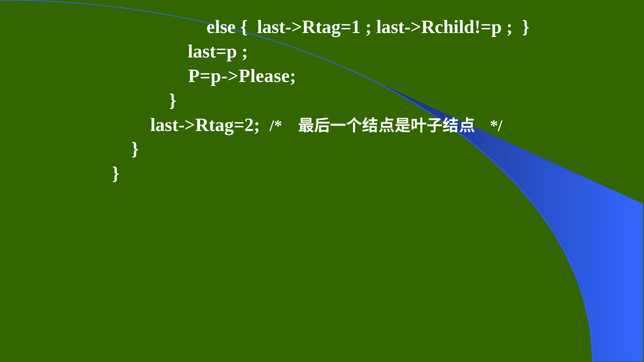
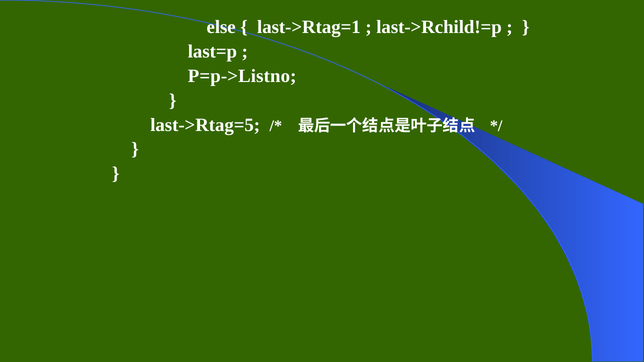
P=p->Please: P=p->Please -> P=p->Listno (242, 76)
last->Rtag=2: last->Rtag=2 -> last->Rtag=5 (205, 125)
